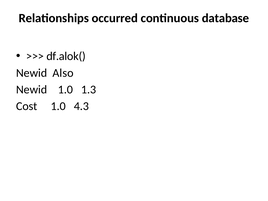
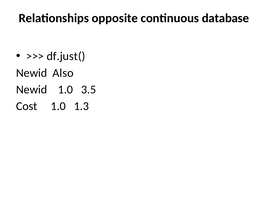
occurred: occurred -> opposite (115, 18)
df.alok(: df.alok( -> df.just( (66, 56)
1.3: 1.3 -> 3.5 (89, 90)
4.3: 4.3 -> 1.3 (81, 106)
